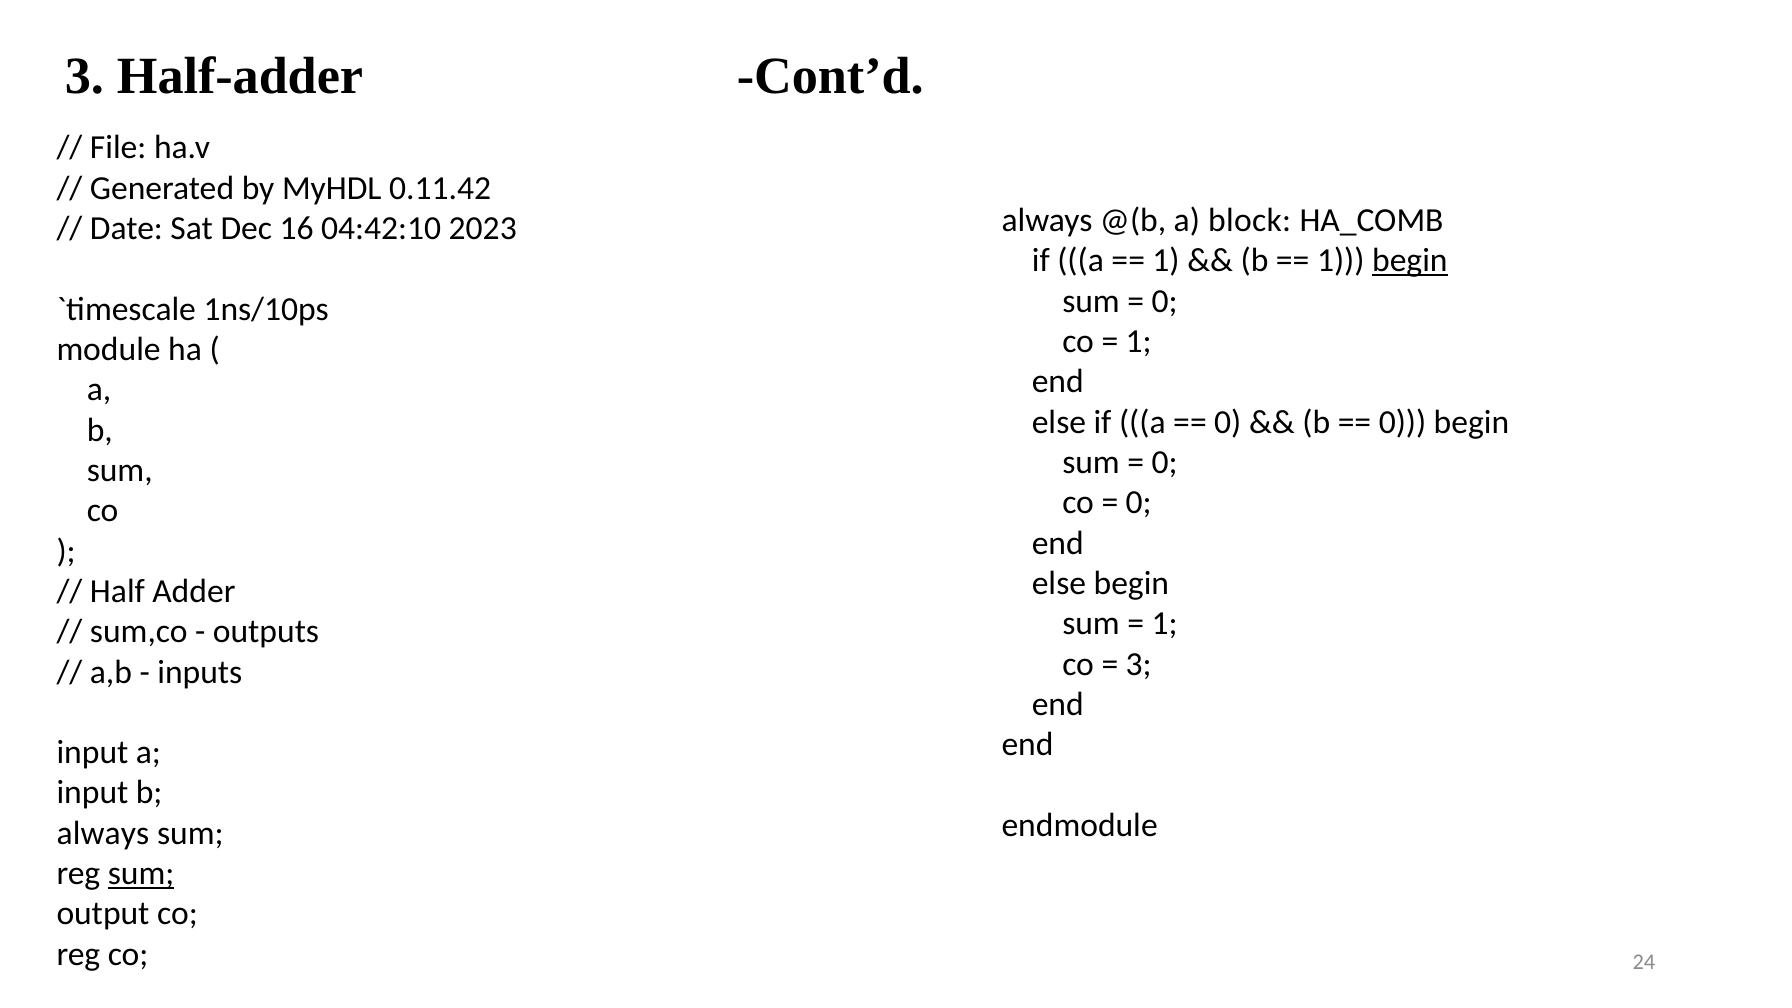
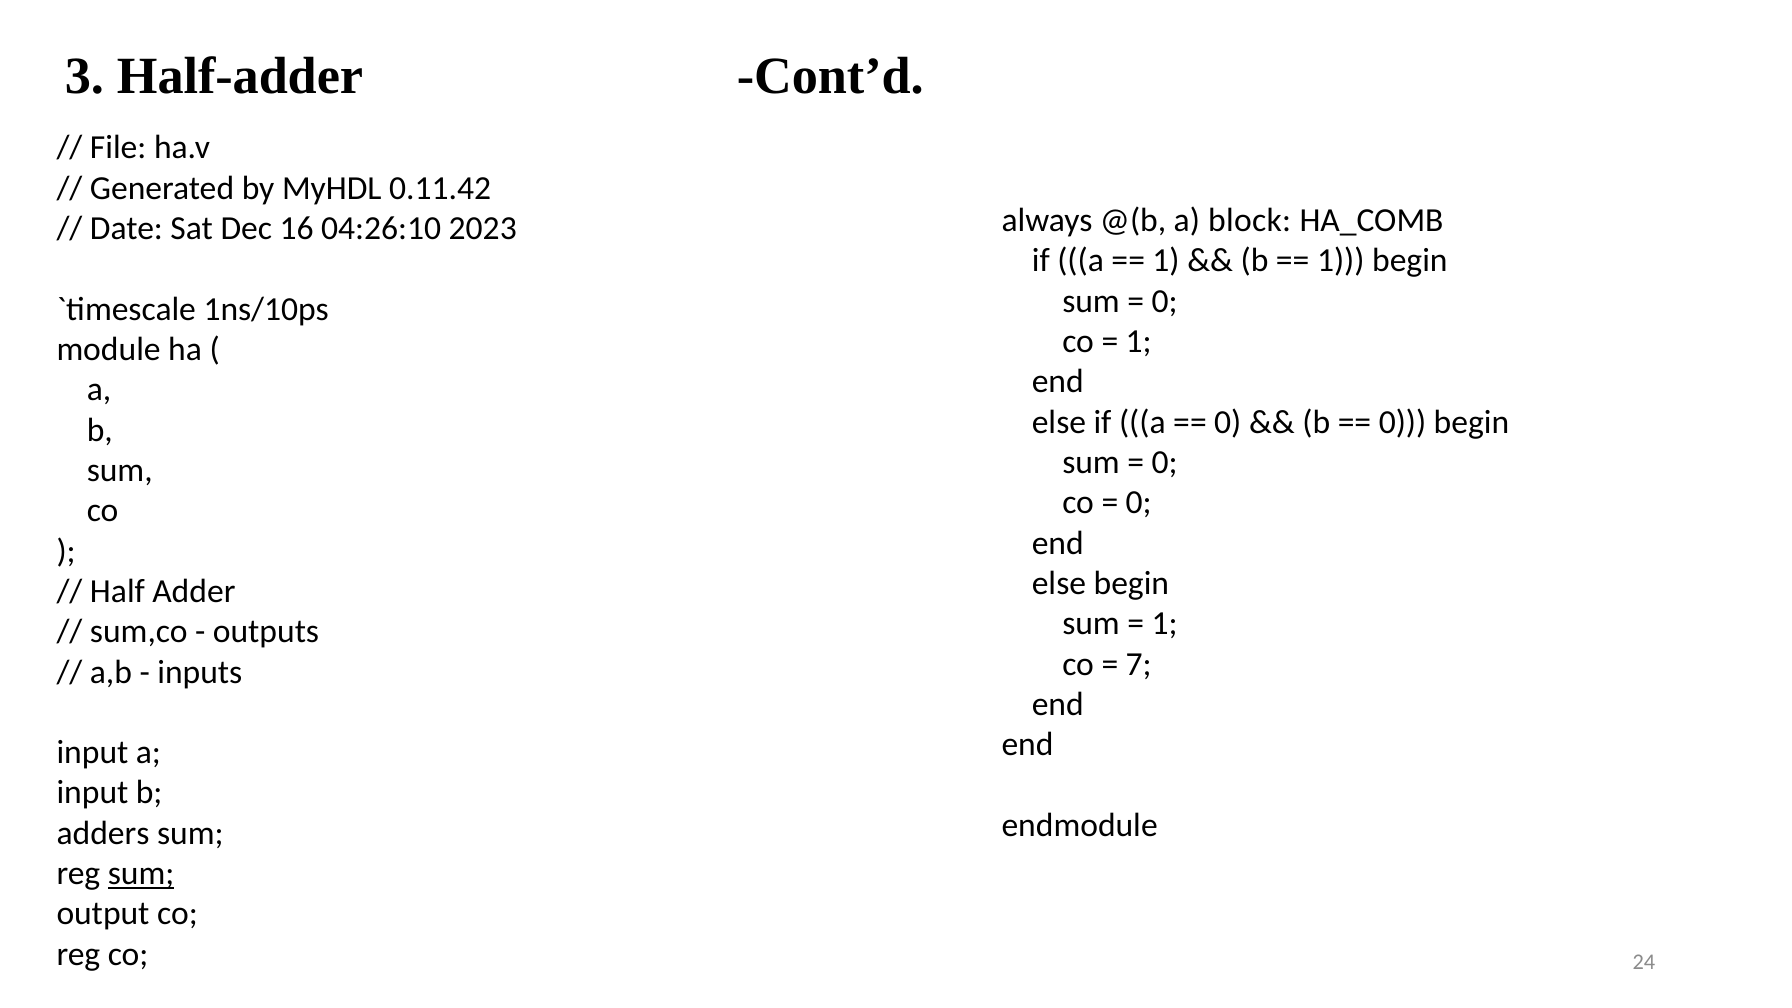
04:42:10: 04:42:10 -> 04:26:10 (381, 228)
begin underline: present -> none (1410, 261)
3: 3 -> 7 (1139, 664)
always: always -> adders (103, 833)
